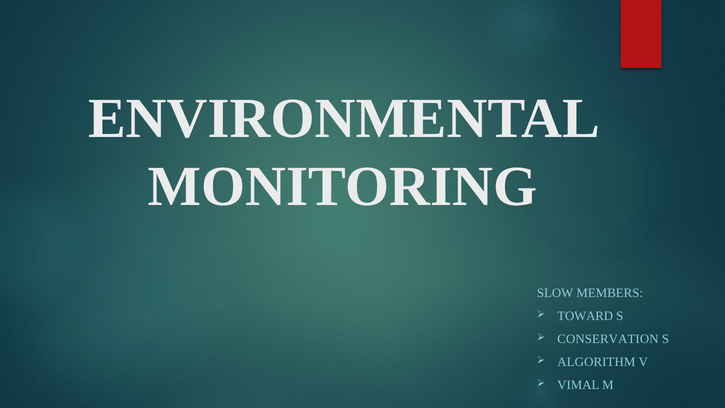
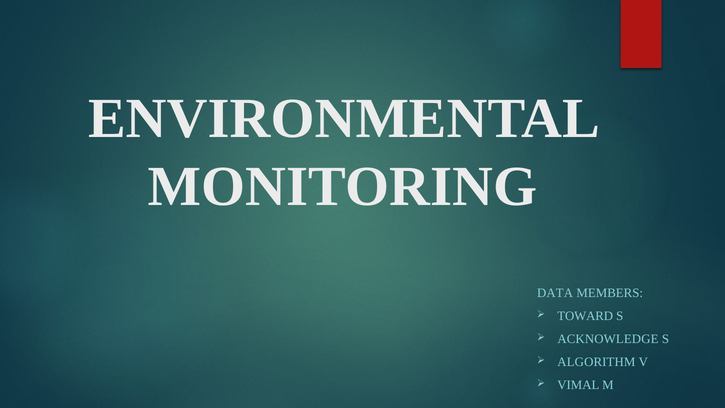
SLOW: SLOW -> DATA (555, 293)
CONSERVATION: CONSERVATION -> ACKNOWLEDGE (608, 339)
